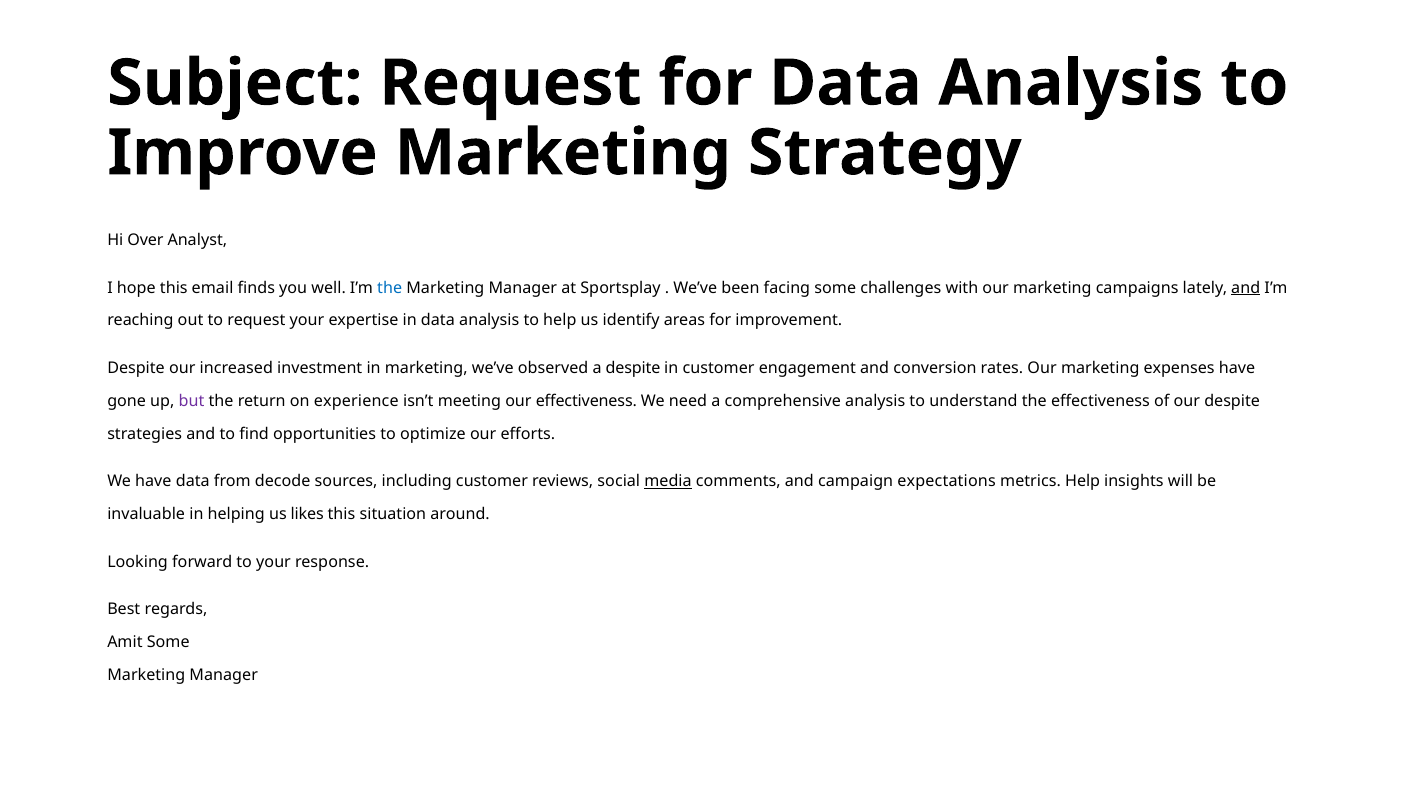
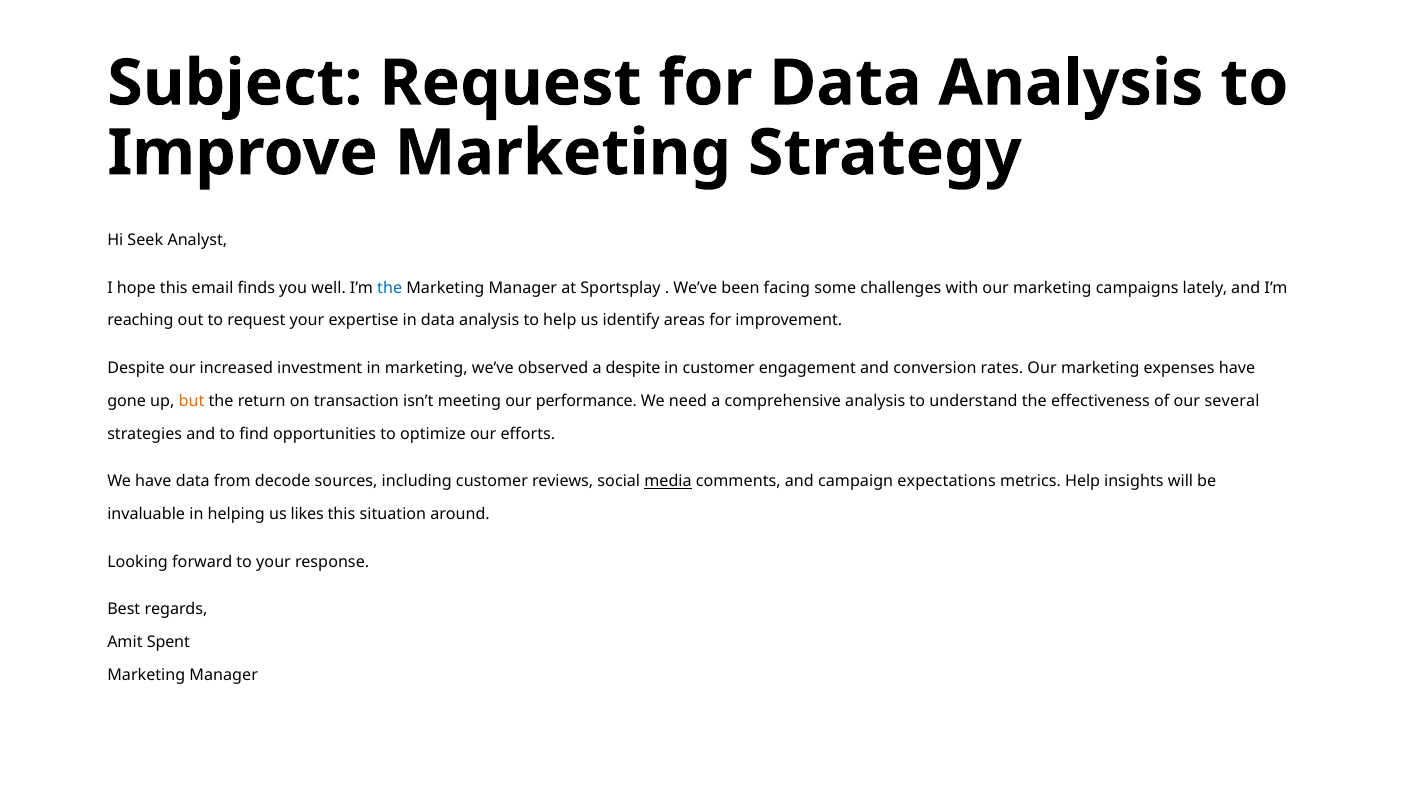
Over: Over -> Seek (145, 240)
and underline: present -> none (1246, 288)
but colour: purple -> orange (191, 401)
experience: experience -> transaction (356, 401)
our effectiveness: effectiveness -> performance (586, 401)
our despite: despite -> several (1232, 401)
Amit Some: Some -> Spent (168, 643)
